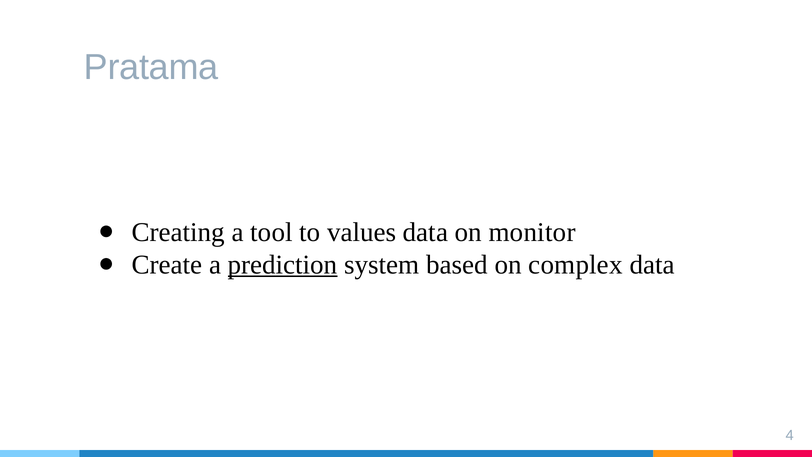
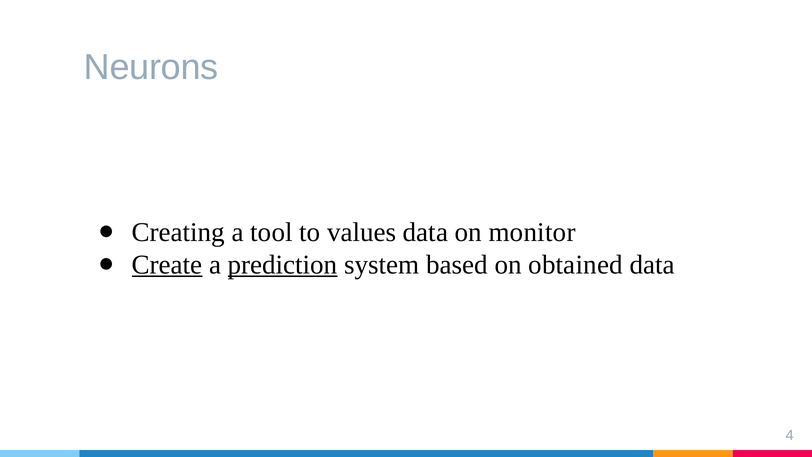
Pratama: Pratama -> Neurons (151, 67)
Create underline: none -> present (167, 265)
complex: complex -> obtained (576, 265)
